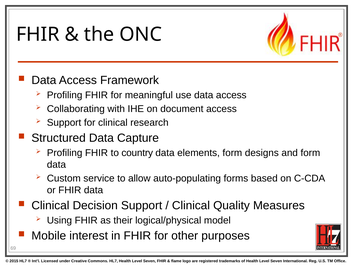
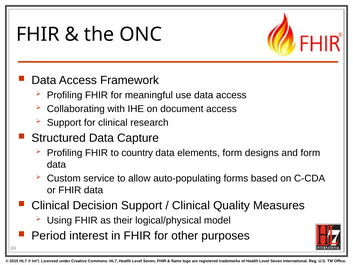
Mobile: Mobile -> Period (49, 236)
